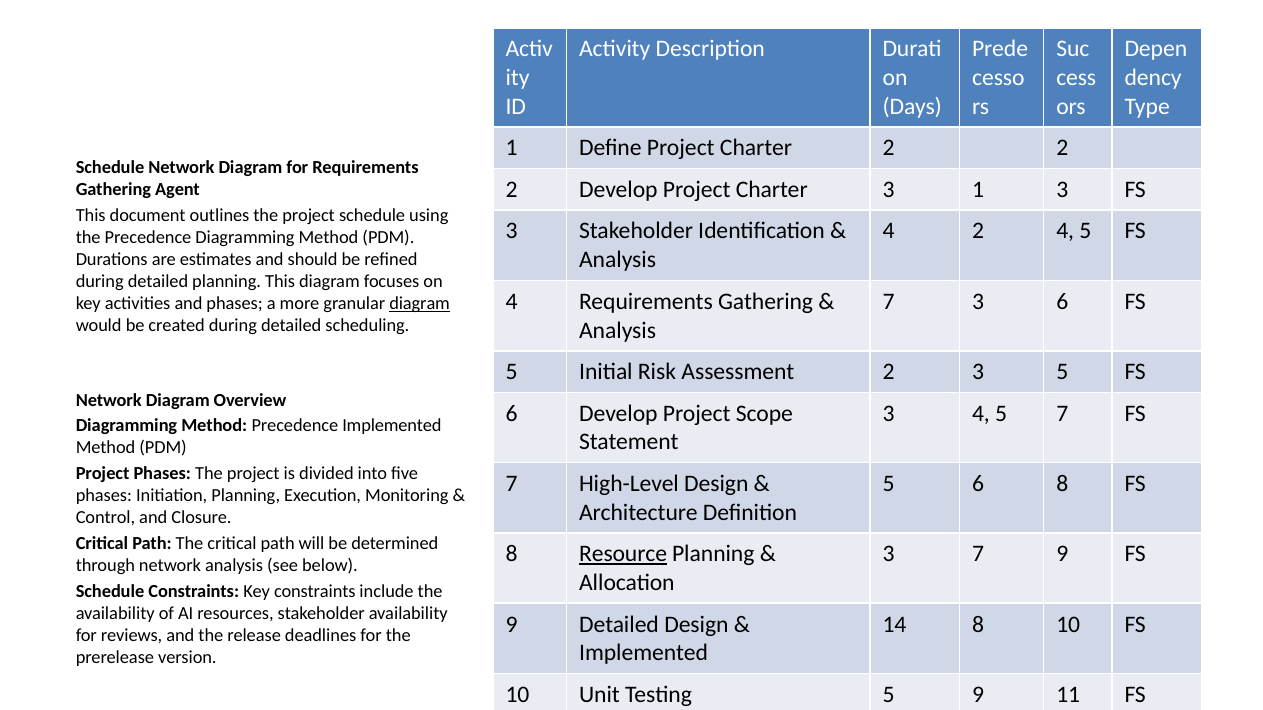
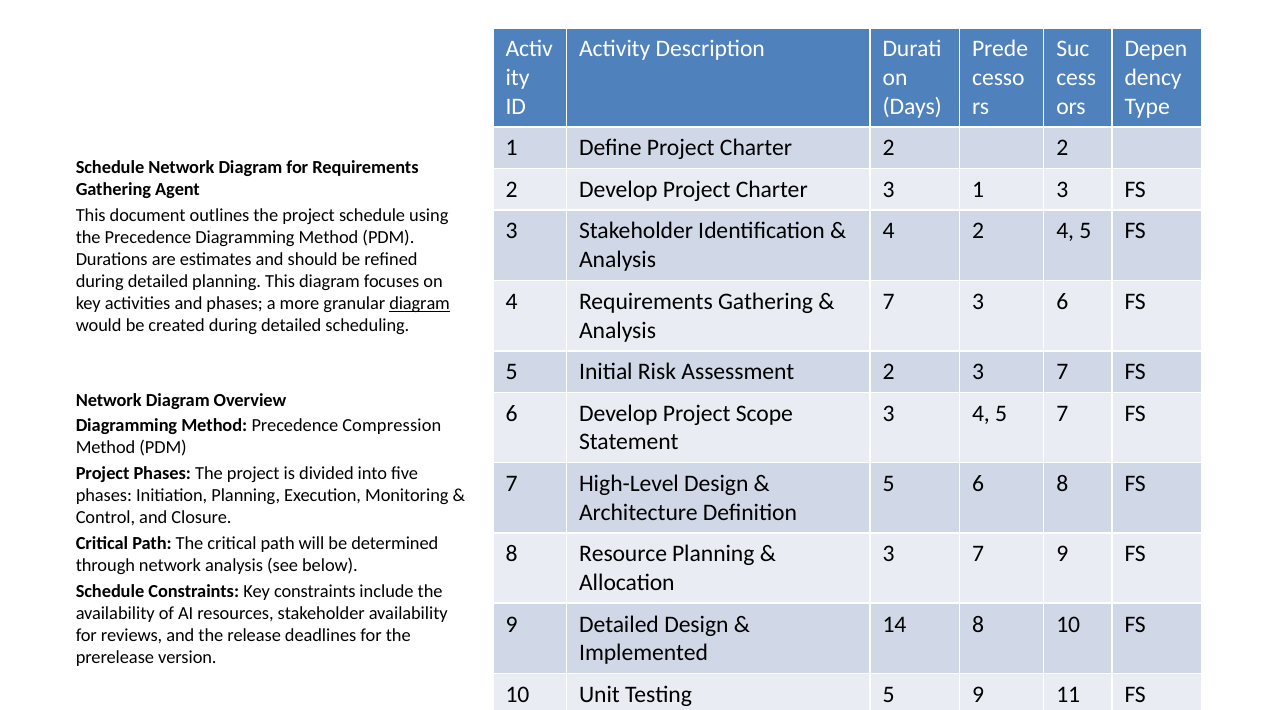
2 3 5: 5 -> 7 (1062, 372)
Precedence Implemented: Implemented -> Compression (392, 426)
Resource underline: present -> none (623, 554)
